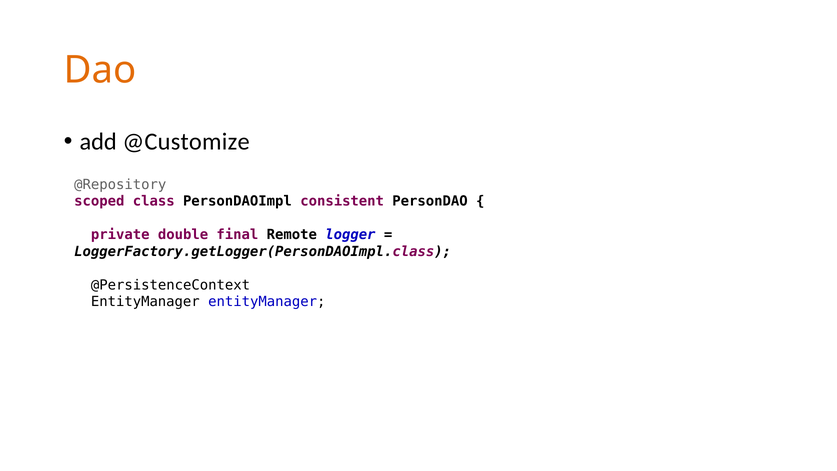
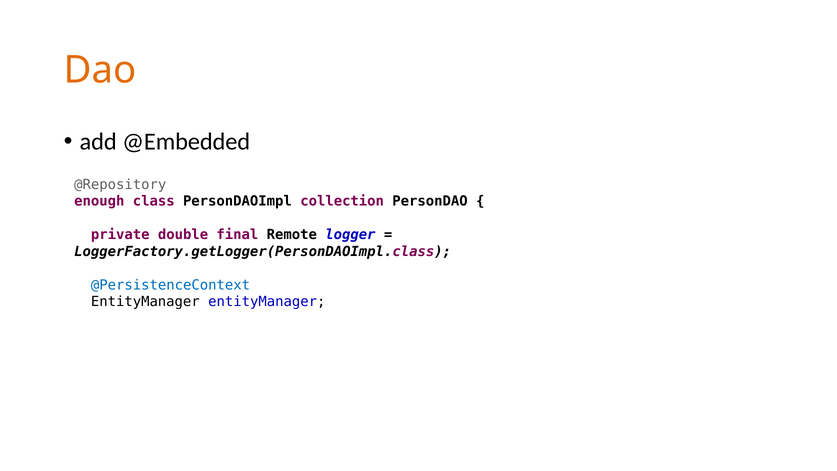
@Customize: @Customize -> @Embedded (186, 142)
scoped: scoped -> enough (99, 201)
consistent: consistent -> collection (342, 201)
@PersistenceContext colour: black -> blue (170, 285)
